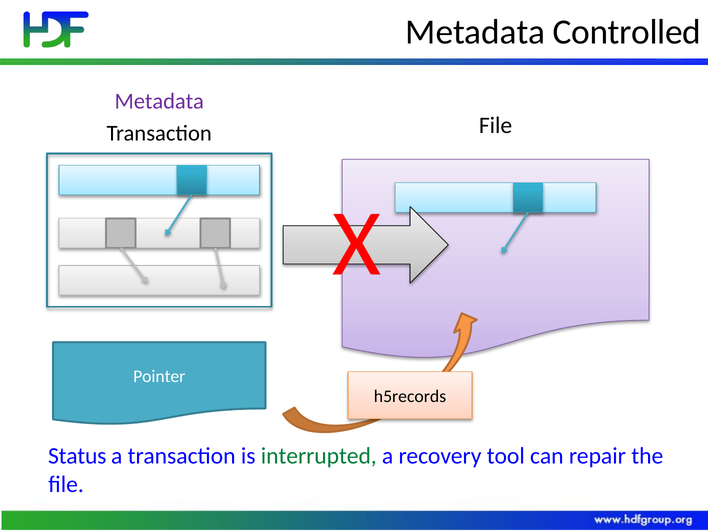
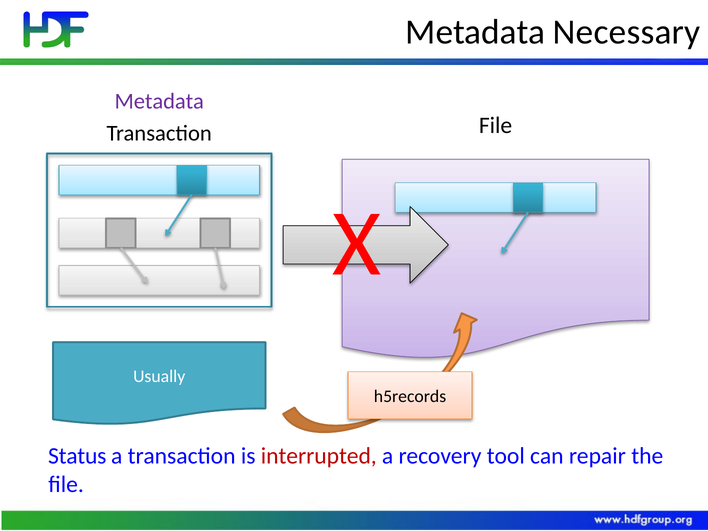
Controlled: Controlled -> Necessary (627, 32)
Pointer: Pointer -> Usually (159, 377)
interrupted colour: green -> red (319, 456)
